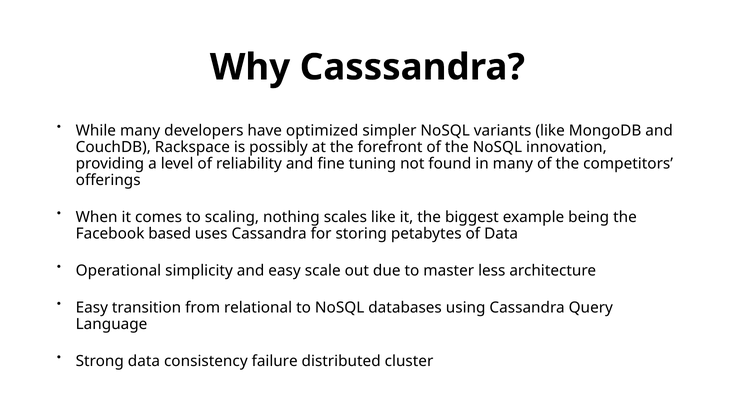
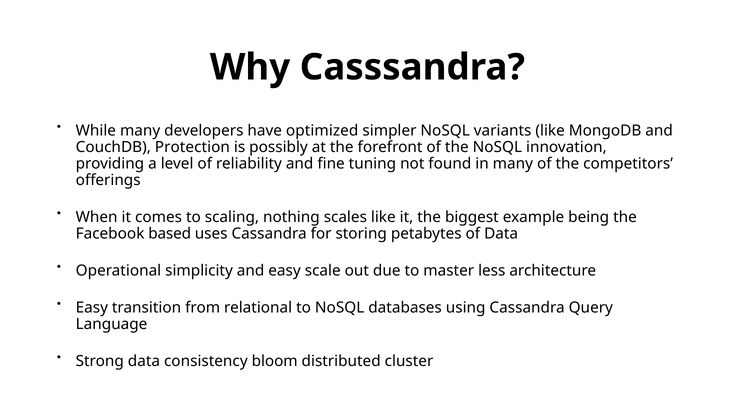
Rackspace: Rackspace -> Protection (192, 147)
failure: failure -> bloom (275, 361)
